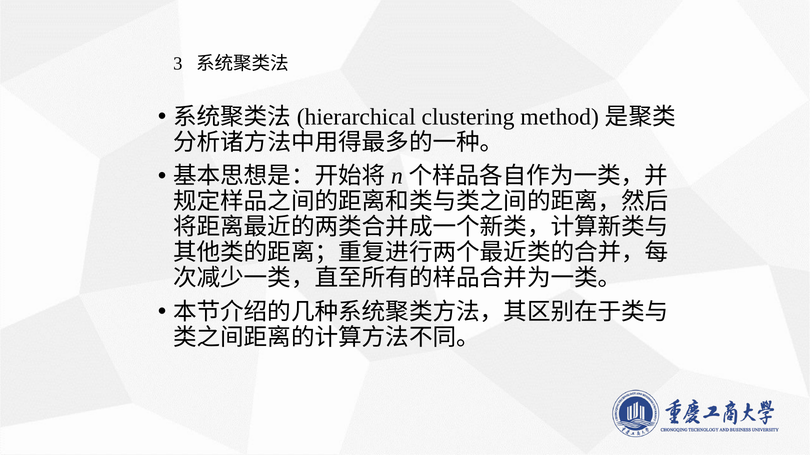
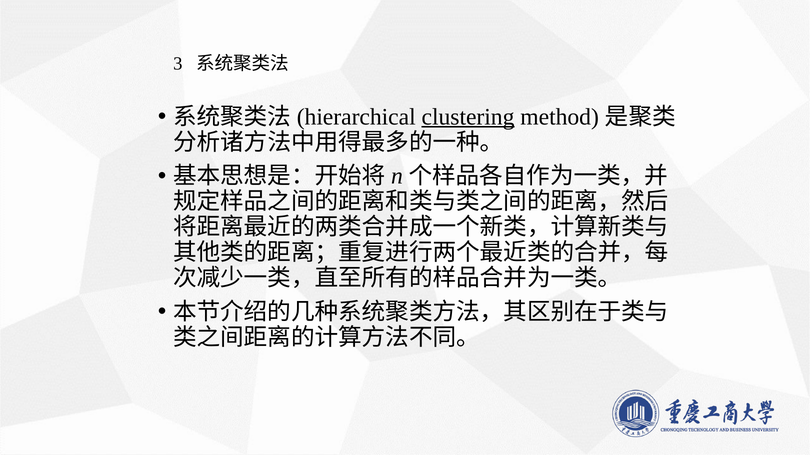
clustering underline: none -> present (468, 117)
